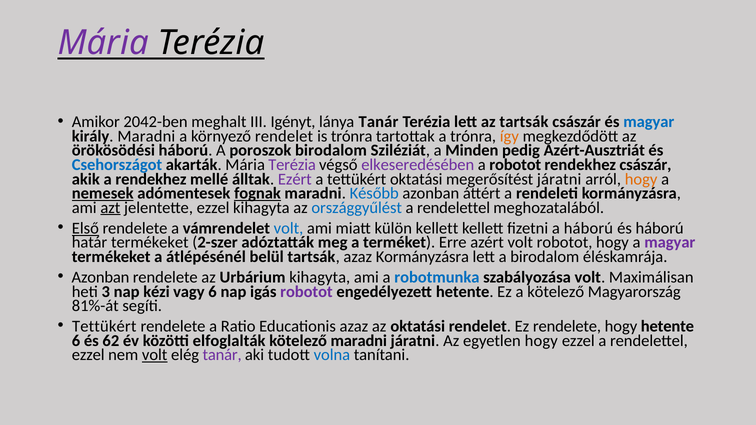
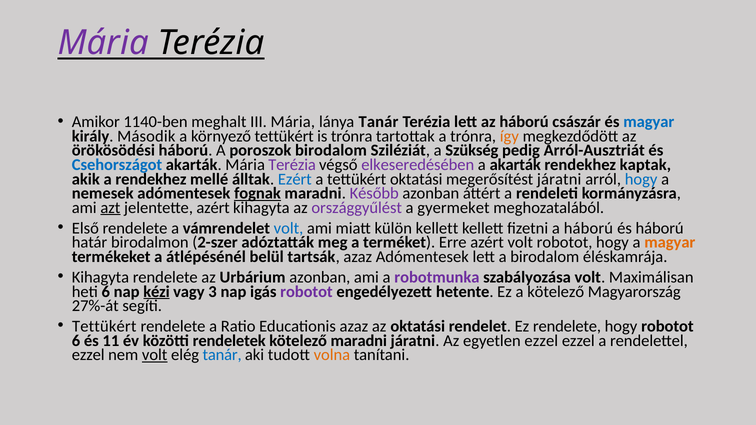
2042-ben: 2042-ben -> 1140-ben (156, 122)
III Igényt: Igényt -> Mária (293, 122)
az tartsák: tartsák -> háború (524, 122)
király Maradni: Maradni -> Második (146, 136)
környező rendelet: rendelet -> tettükért (284, 136)
Minden: Minden -> Szükség (472, 151)
Azért-Ausztriát: Azért-Ausztriát -> Arról-Ausztriát (594, 151)
a robotot: robotot -> akarták (515, 165)
rendekhez császár: császár -> kaptak (645, 165)
Ezért colour: purple -> blue (295, 179)
hogy colour: orange -> blue (641, 179)
nemesek underline: present -> none (103, 193)
Később colour: blue -> purple (374, 193)
jelentette ezzel: ezzel -> azért (213, 208)
országgyűlést colour: blue -> purple (357, 208)
rendelettel: rendelettel -> gyermeket (453, 208)
Első underline: present -> none (85, 228)
határ termékeket: termékeket -> birodalmon (150, 243)
magyar colour: purple -> orange (670, 243)
azaz Kormányzásra: Kormányzásra -> Adómentesek (422, 257)
Azonban: Azonban -> Kihagyta (100, 277)
Urbárium kihagyta: kihagyta -> azonban (320, 277)
robotmunka colour: blue -> purple (437, 277)
heti 3: 3 -> 6 (106, 292)
kézi underline: none -> present (156, 292)
vagy 6: 6 -> 3 (213, 292)
81%-át: 81%-át -> 27%-át (95, 306)
hogy hetente: hetente -> robotot (667, 327)
62: 62 -> 11 (111, 341)
elfoglalták: elfoglalták -> rendeletek (229, 341)
egyetlen hogy: hogy -> ezzel (541, 341)
tanár colour: purple -> blue (222, 355)
volna colour: blue -> orange (332, 355)
